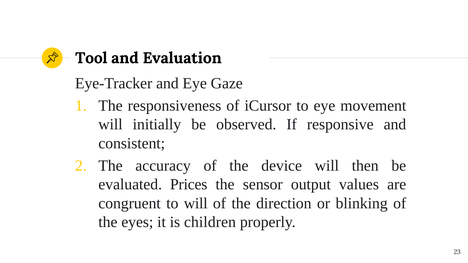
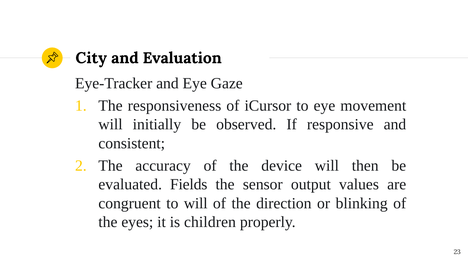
Tool: Tool -> City (91, 58)
Prices: Prices -> Fields (189, 185)
